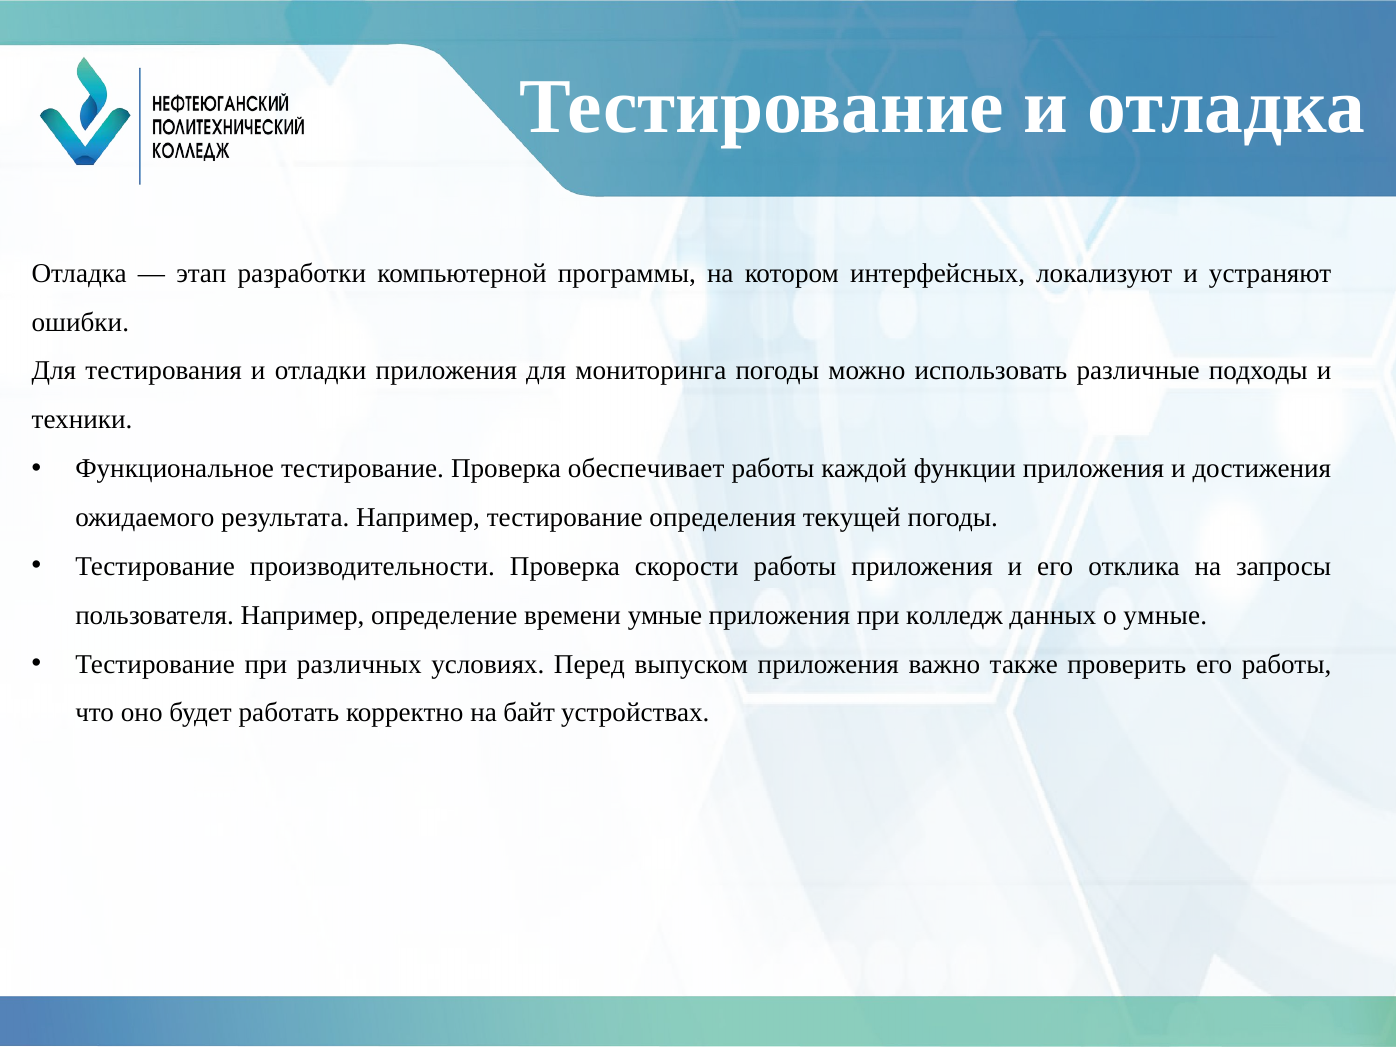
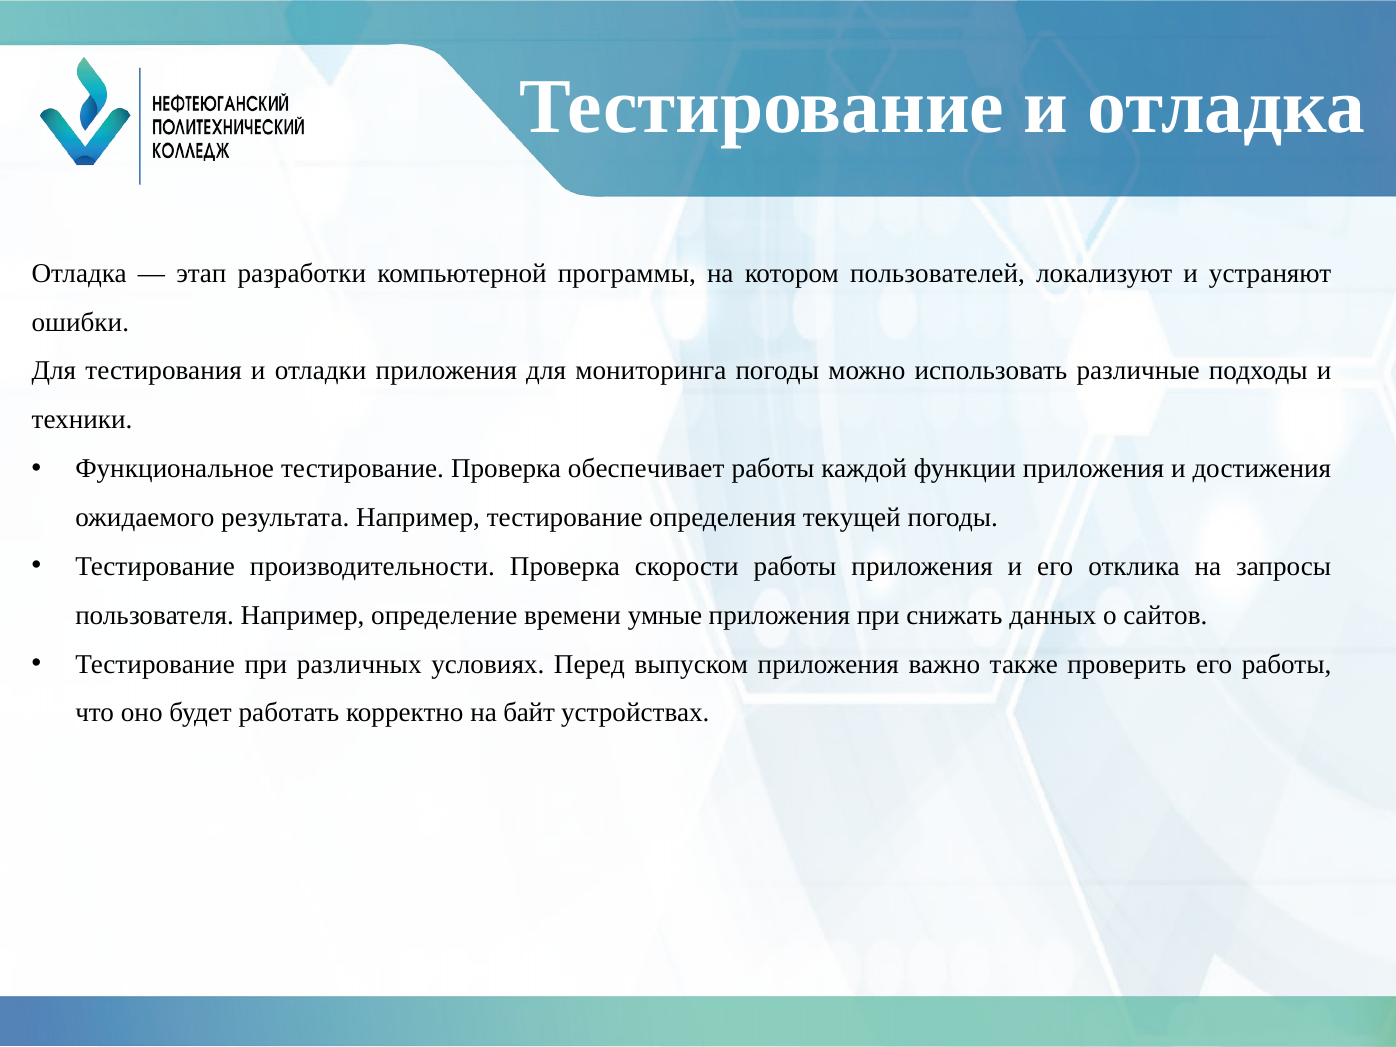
интерфейсных: интерфейсных -> пользователей (937, 273)
колледж: колледж -> снижать (954, 615)
о умные: умные -> сайтов (1165, 615)
